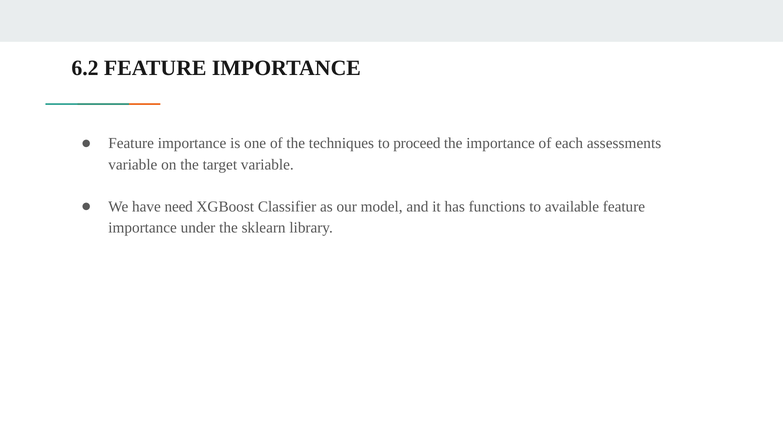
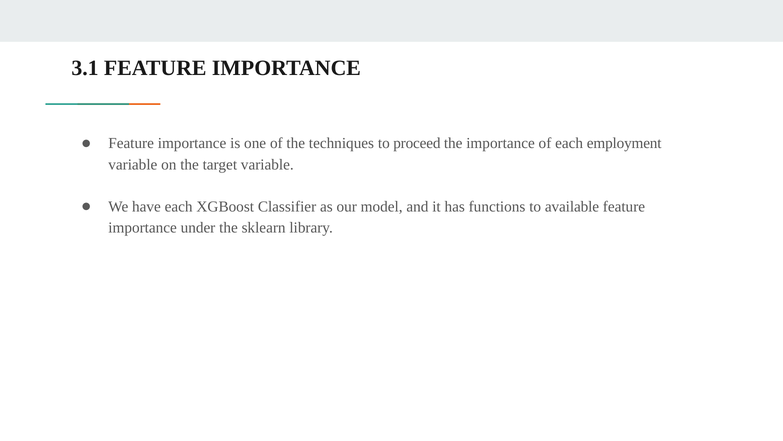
6.2: 6.2 -> 3.1 (85, 68)
assessments: assessments -> employment (624, 143)
have need: need -> each (179, 206)
